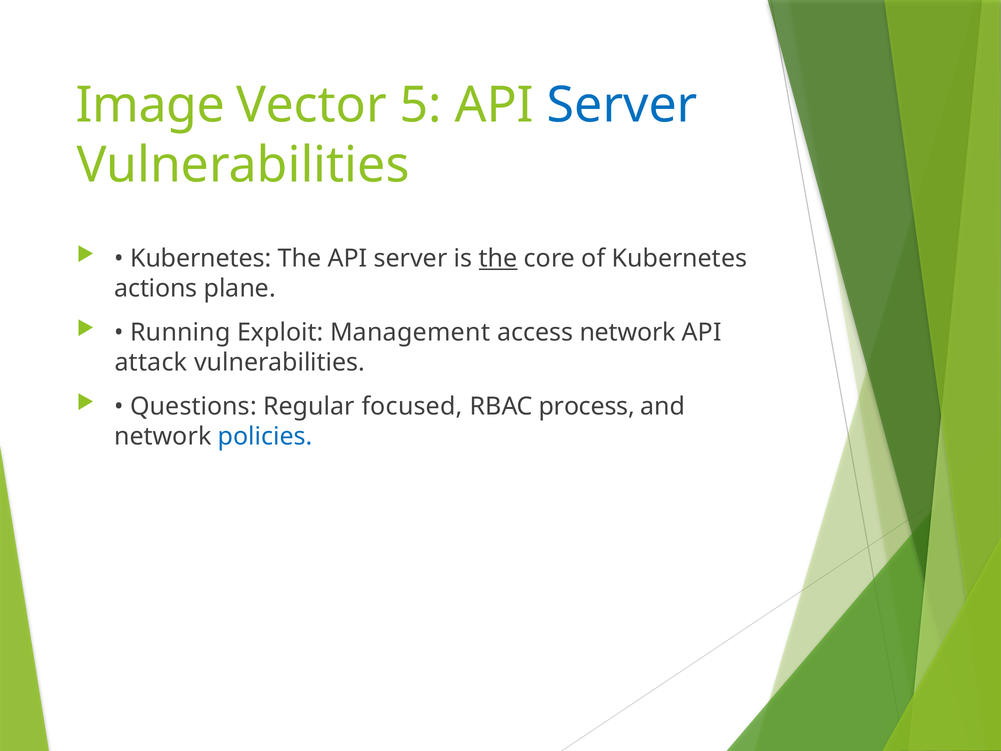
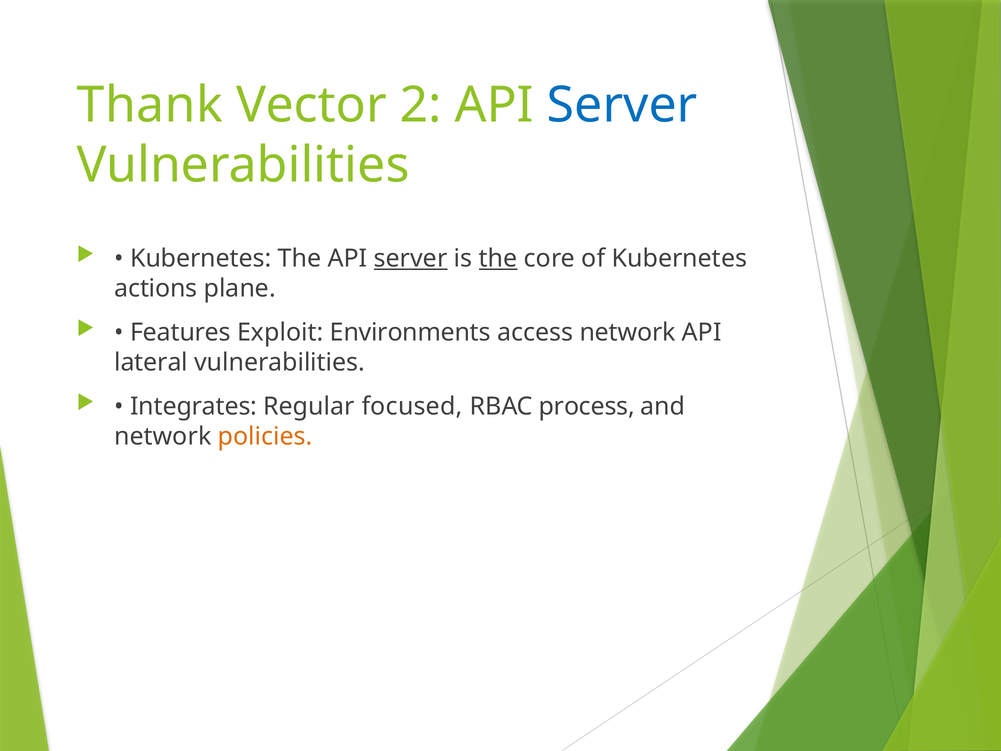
Image: Image -> Thank (150, 105)
5: 5 -> 2 (421, 105)
server underline: none -> present (411, 258)
Running: Running -> Features (180, 332)
Management: Management -> Environments (410, 332)
attack: attack -> lateral (151, 362)
Questions: Questions -> Integrates (194, 406)
policies colour: blue -> orange (265, 436)
